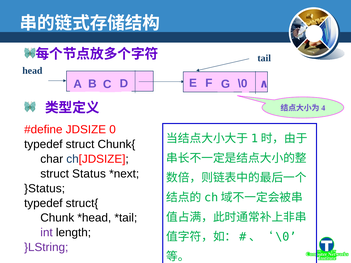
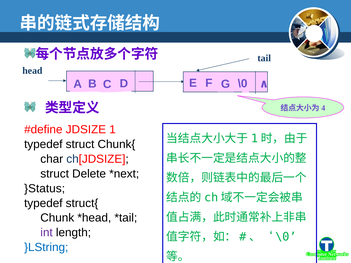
0: 0 -> 1 (113, 130)
Status: Status -> Delete (89, 174)
}LString colour: purple -> blue (46, 248)
